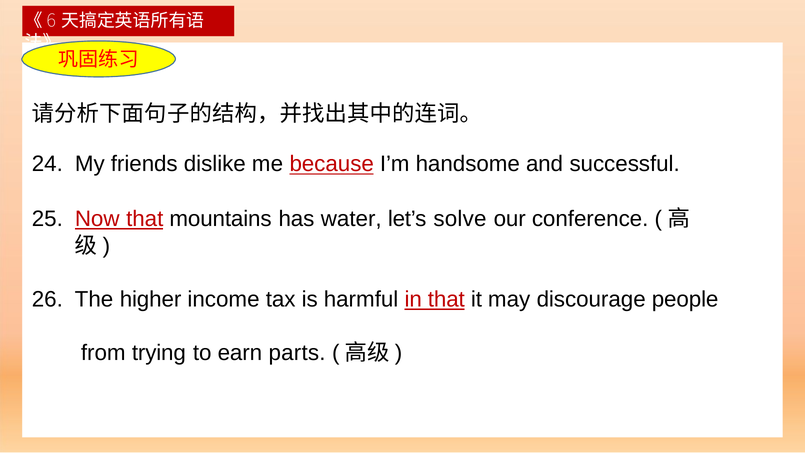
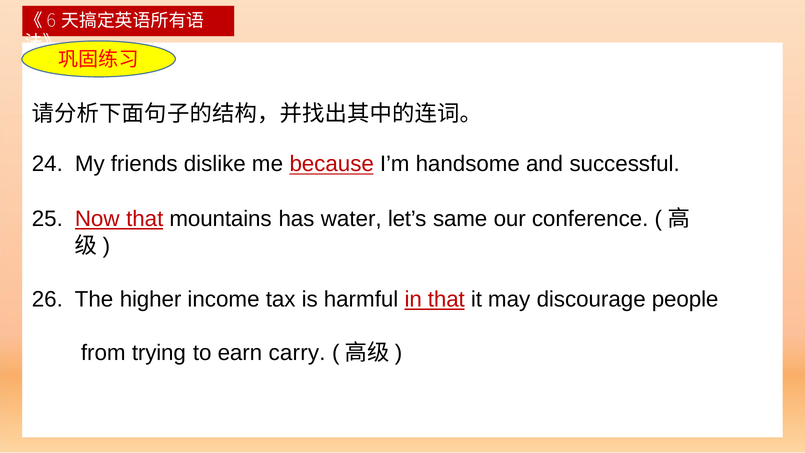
solve: solve -> same (460, 219)
parts: parts -> carry (297, 353)
